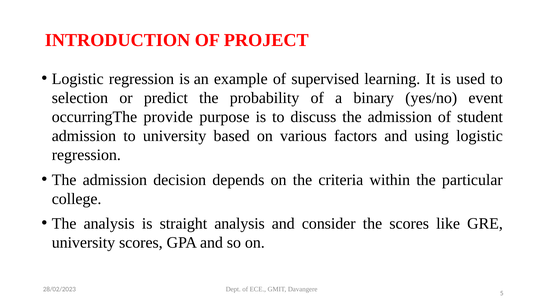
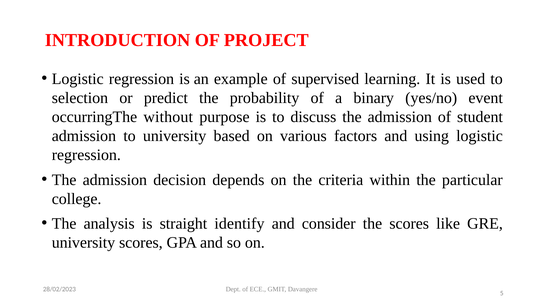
provide: provide -> without (168, 117)
straight analysis: analysis -> identify (239, 223)
